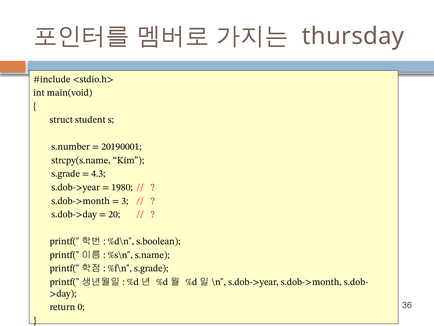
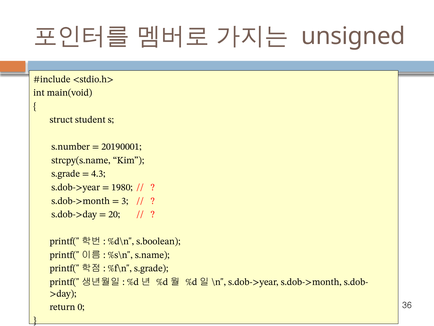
thursday: thursday -> unsigned (353, 36)
